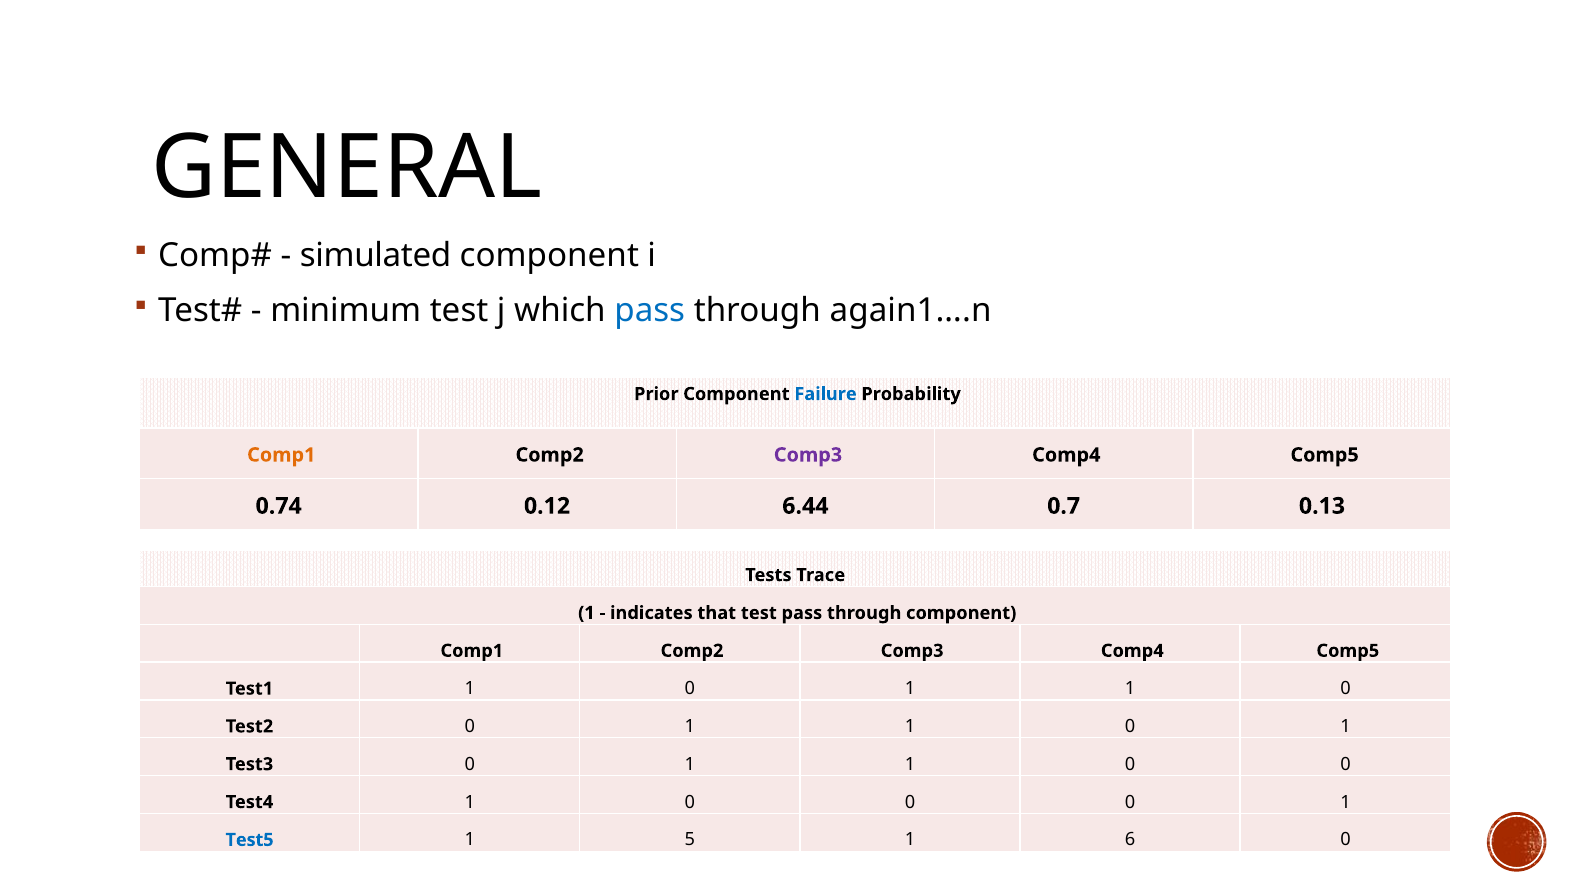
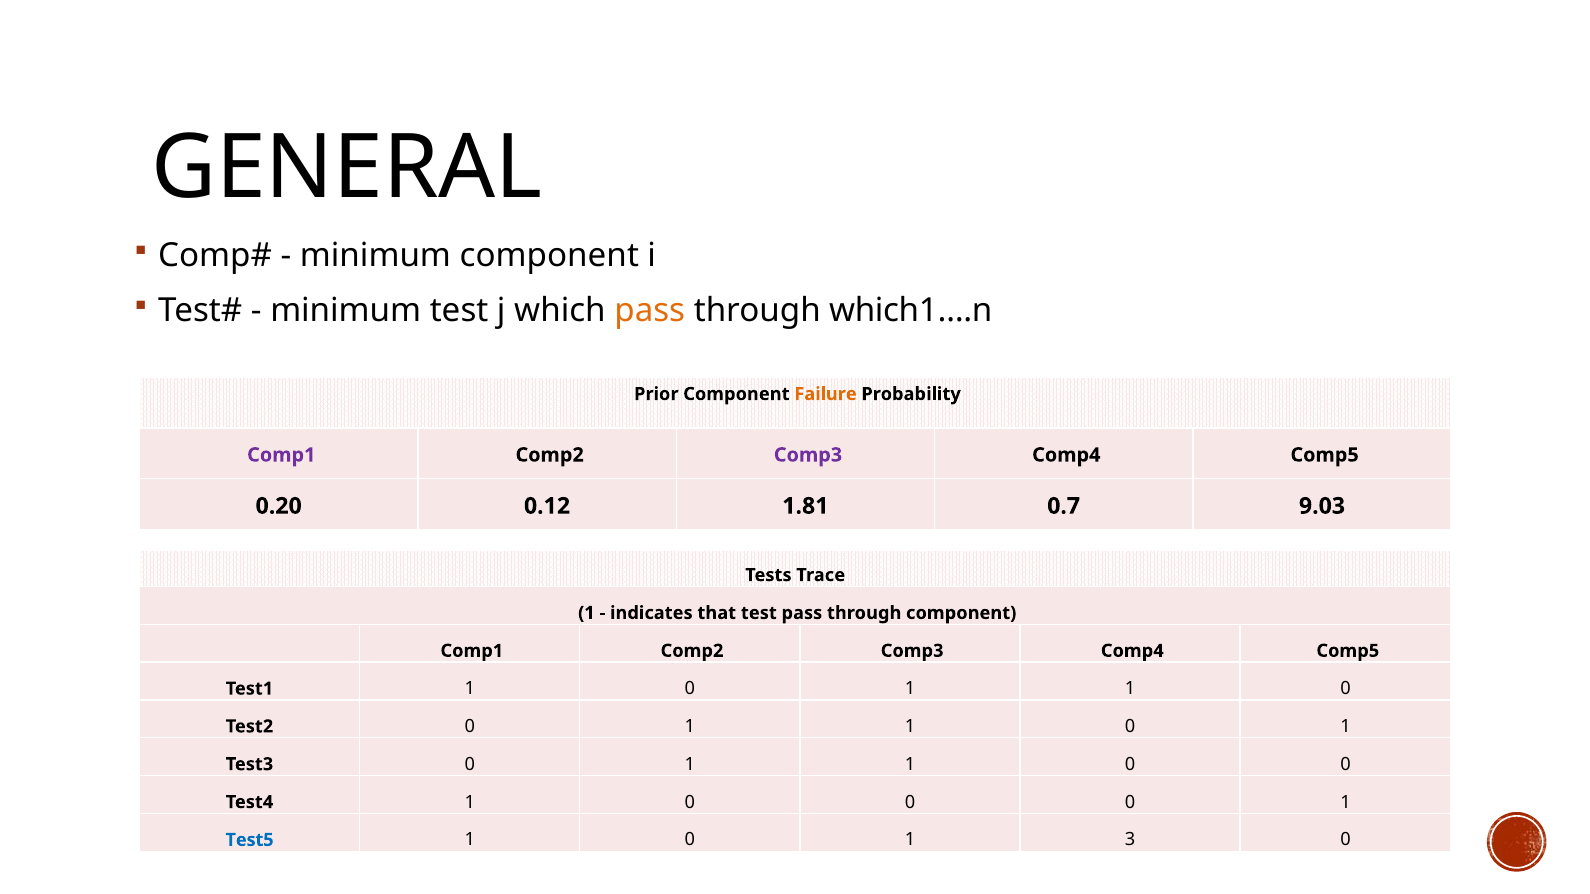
simulated: simulated -> minimum (375, 255)
pass colour: blue -> orange (650, 311)
again1….n: again1….n -> which1….n (911, 311)
Failure colour: blue -> orange (826, 394)
Comp1 colour: orange -> purple (281, 455)
0.74: 0.74 -> 0.20 (279, 506)
6.44: 6.44 -> 1.81 (805, 506)
0.13: 0.13 -> 9.03 (1322, 506)
5: 5 -> 0 (690, 840)
6: 6 -> 3 (1130, 840)
